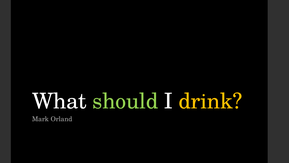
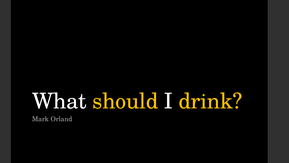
should colour: light green -> yellow (125, 101)
